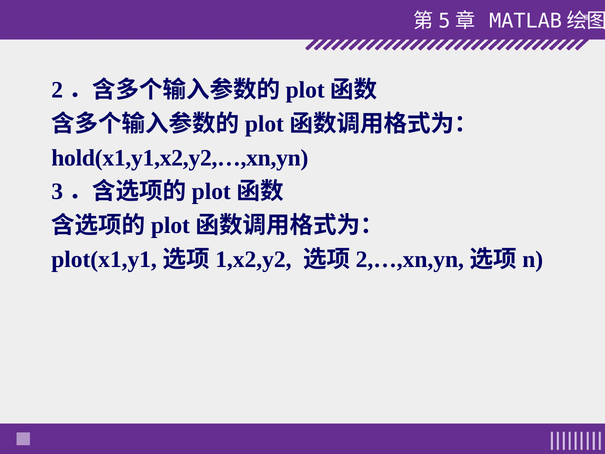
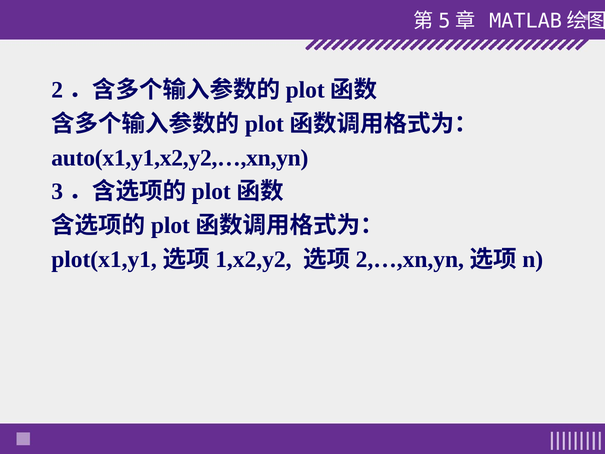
hold(x1,y1,x2,y2,…,xn,yn: hold(x1,y1,x2,y2,…,xn,yn -> auto(x1,y1,x2,y2,…,xn,yn (180, 158)
